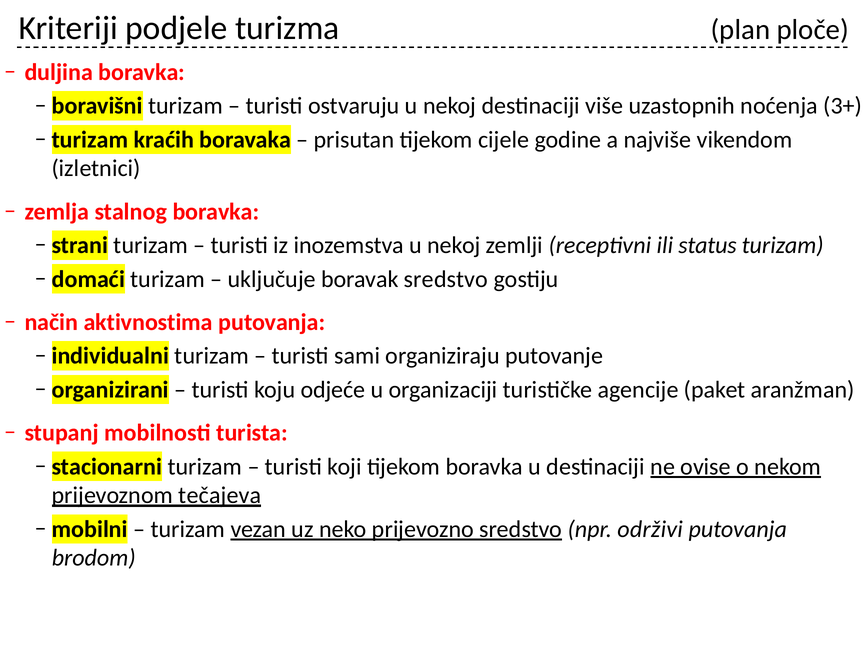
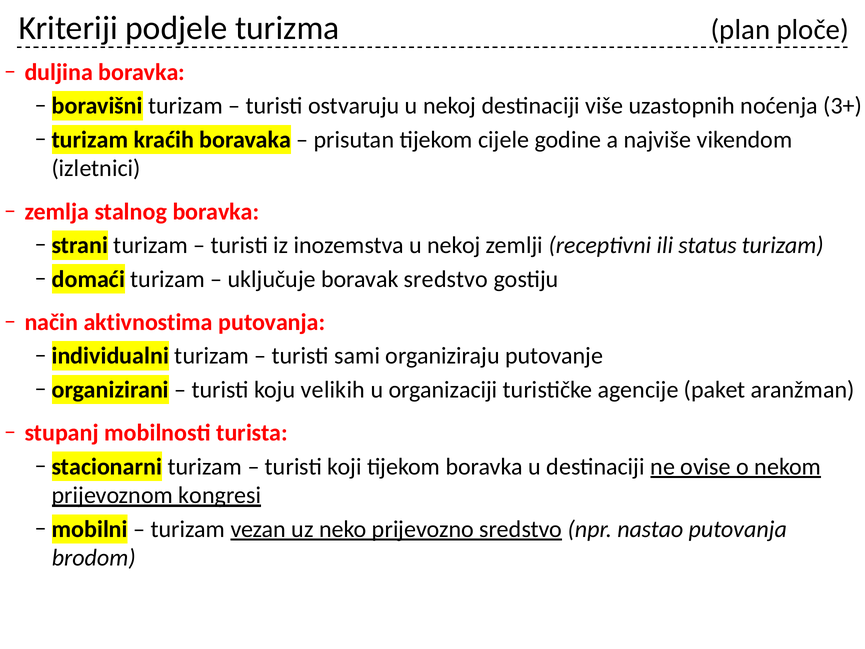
odjeće: odjeće -> velikih (333, 390)
tečajeva: tečajeva -> kongresi (220, 495)
održivi: održivi -> nastao (650, 529)
